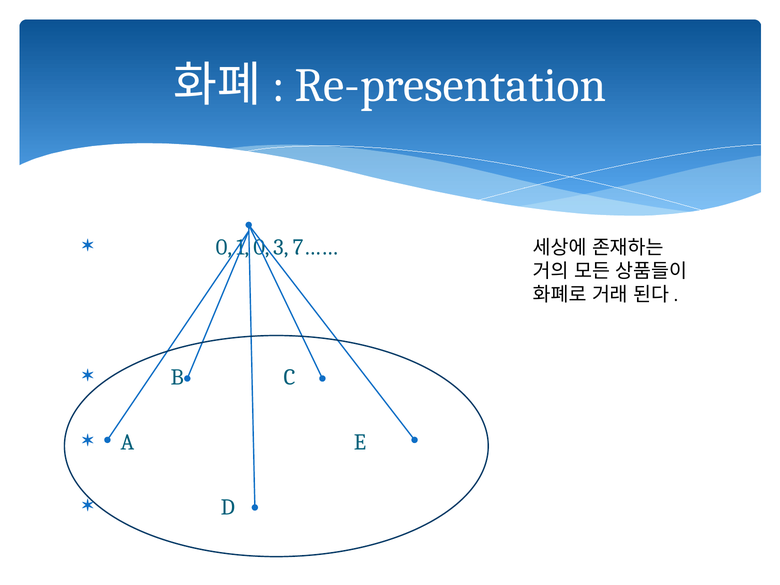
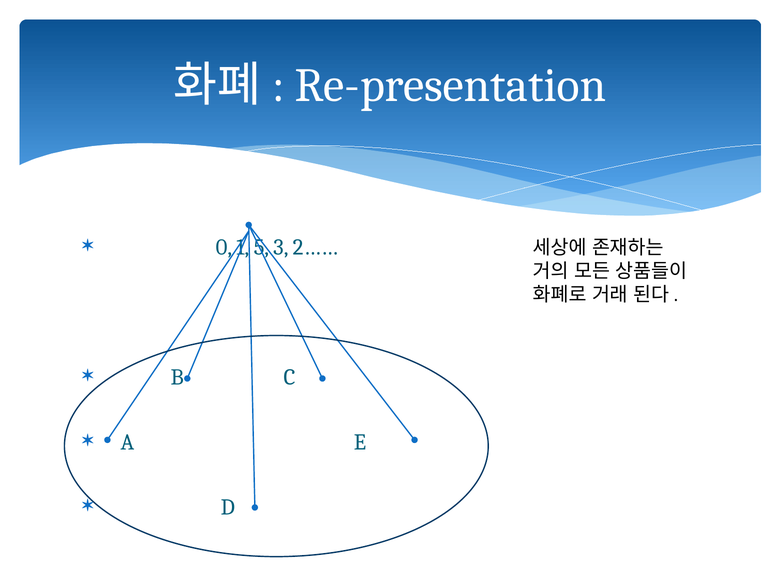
1 0: 0 -> 5 (261, 247)
7……: 7…… -> 2…… (315, 247)
